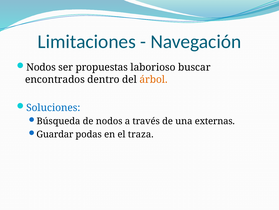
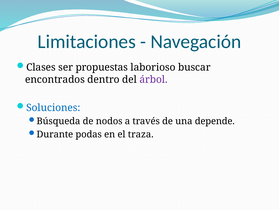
Nodos: Nodos -> Clases (41, 67)
árbol colour: orange -> purple (154, 79)
externas: externas -> depende (215, 121)
Guardar: Guardar -> Durante (55, 134)
